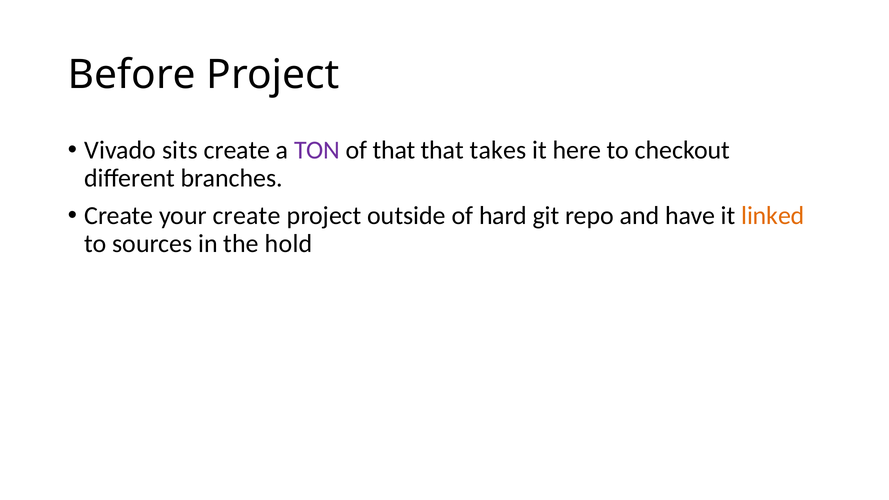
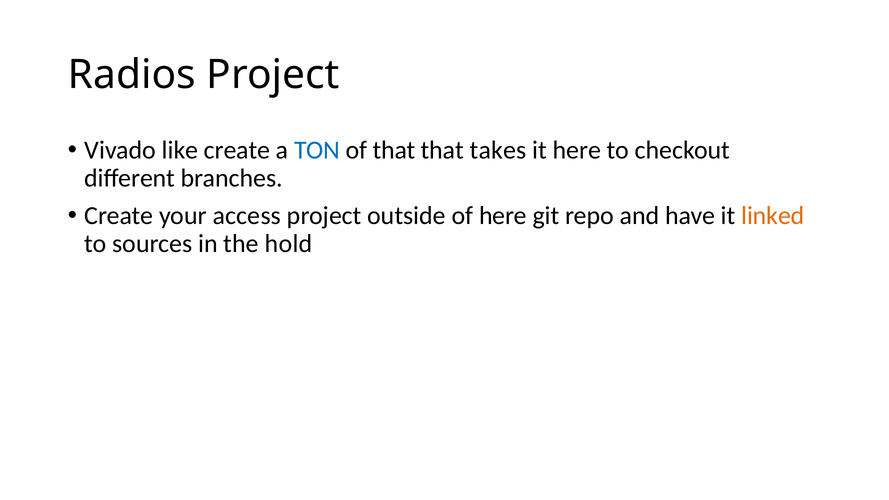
Before: Before -> Radios (132, 75)
sits: sits -> like (180, 150)
TON colour: purple -> blue (317, 150)
your create: create -> access (247, 216)
of hard: hard -> here (503, 216)
